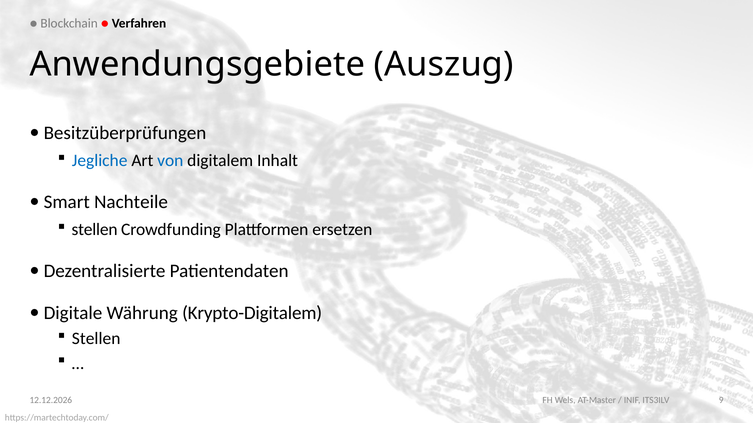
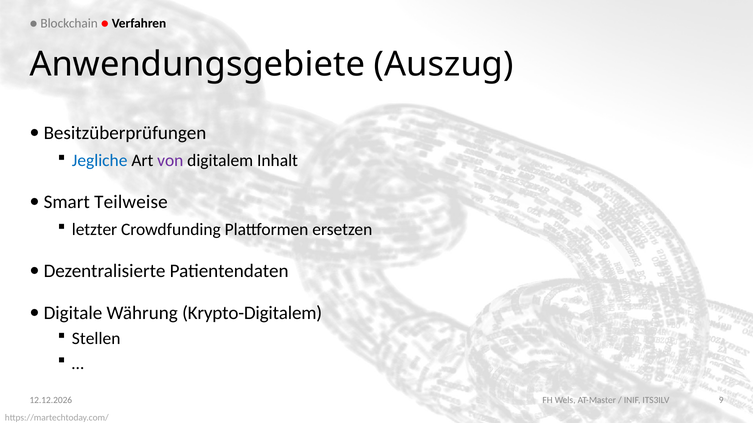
von colour: blue -> purple (170, 161)
Nachteile: Nachteile -> Teilweise (131, 202)
stellen: stellen -> letzter (95, 230)
